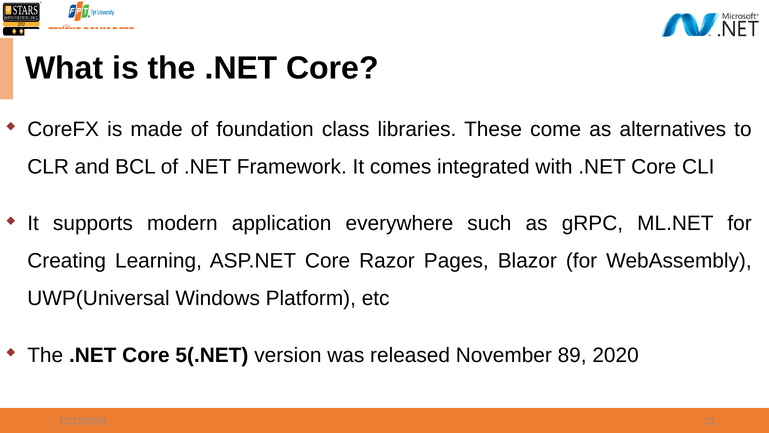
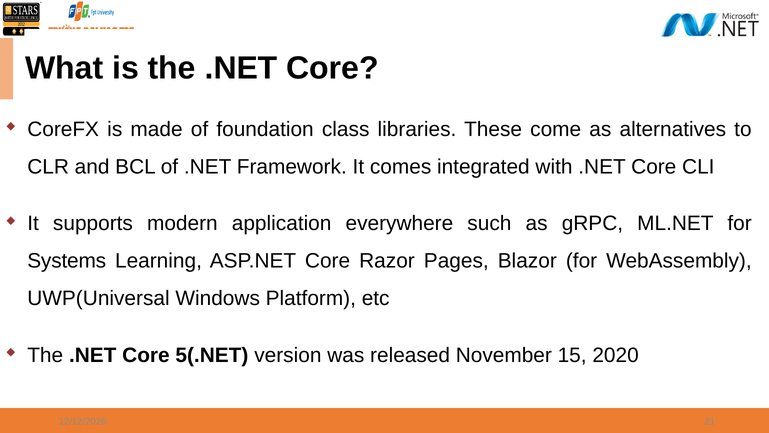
Creating: Creating -> Systems (67, 261)
89: 89 -> 15 (572, 355)
